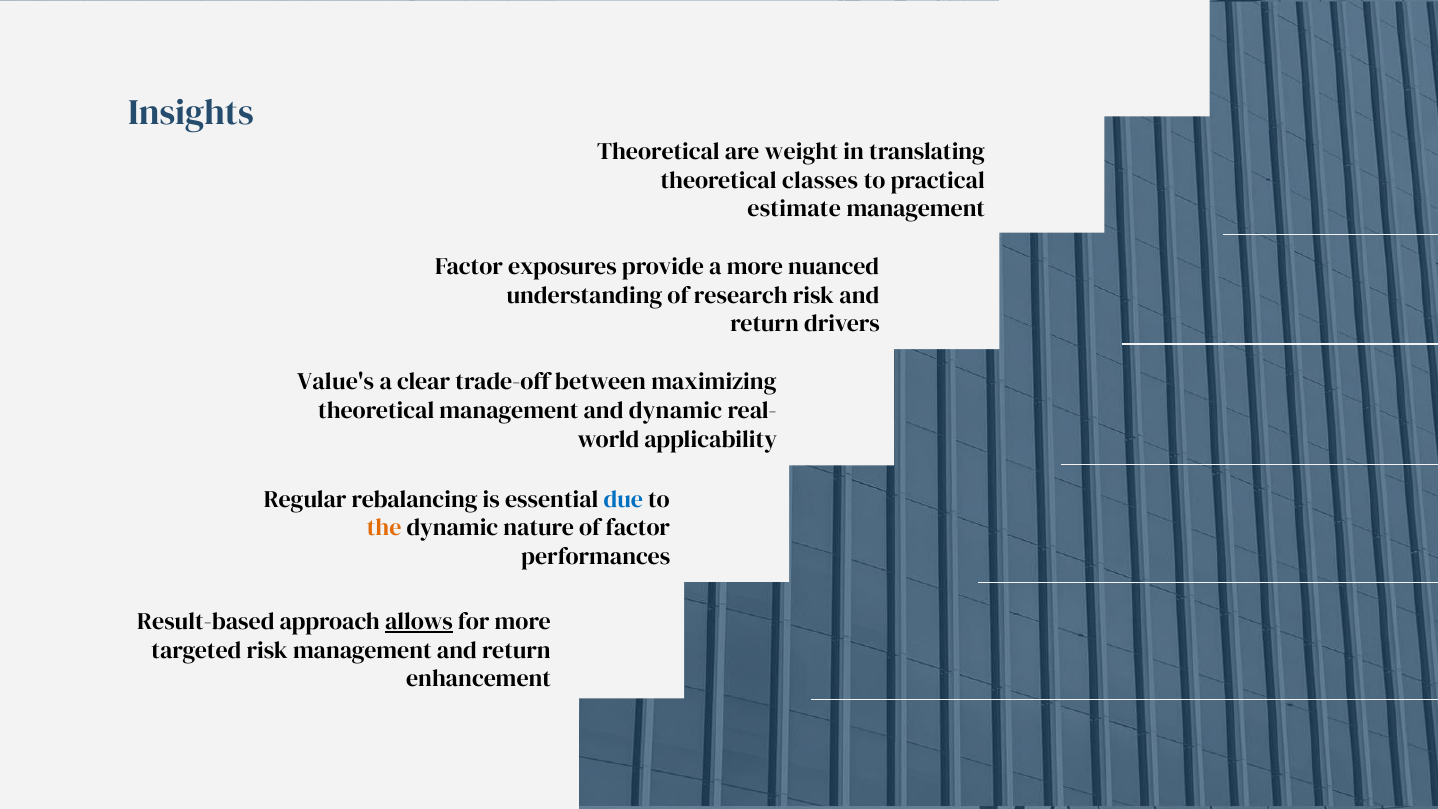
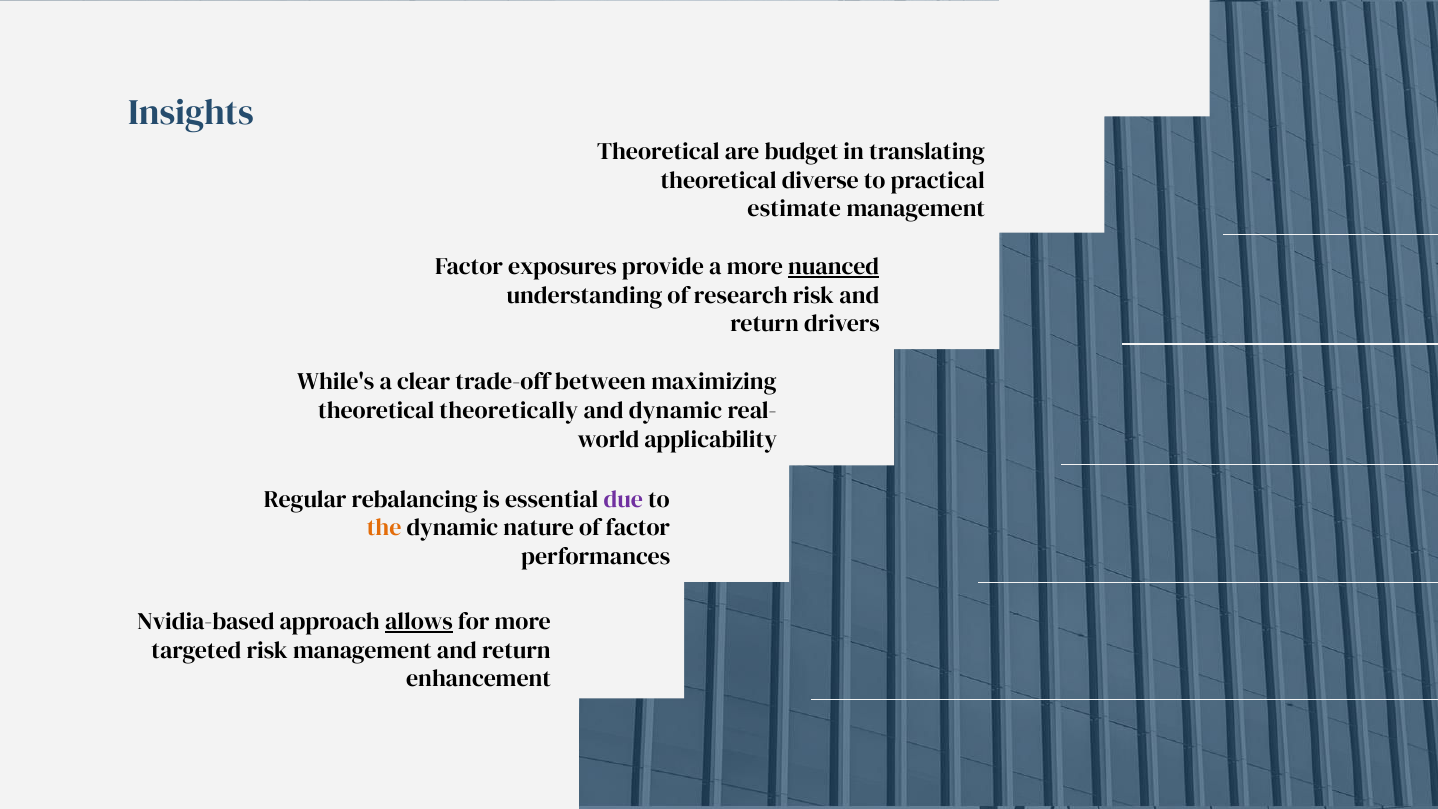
weight: weight -> budget (802, 151)
classes: classes -> diverse (820, 180)
nuanced underline: none -> present (834, 267)
Value's: Value's -> While's (336, 382)
theoretical management: management -> theoretically (509, 410)
due colour: blue -> purple (623, 499)
Result-based: Result-based -> Nvidia-based (206, 621)
